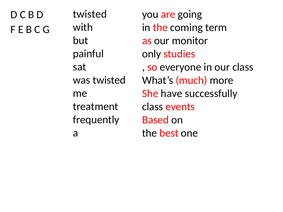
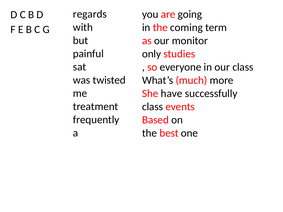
twisted: twisted -> regards (90, 14)
